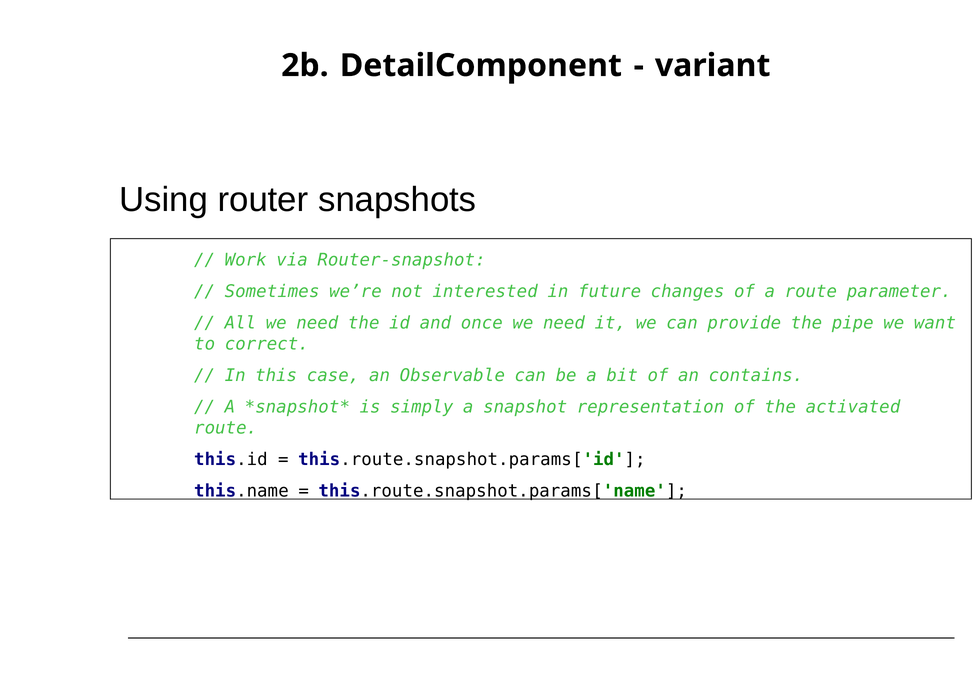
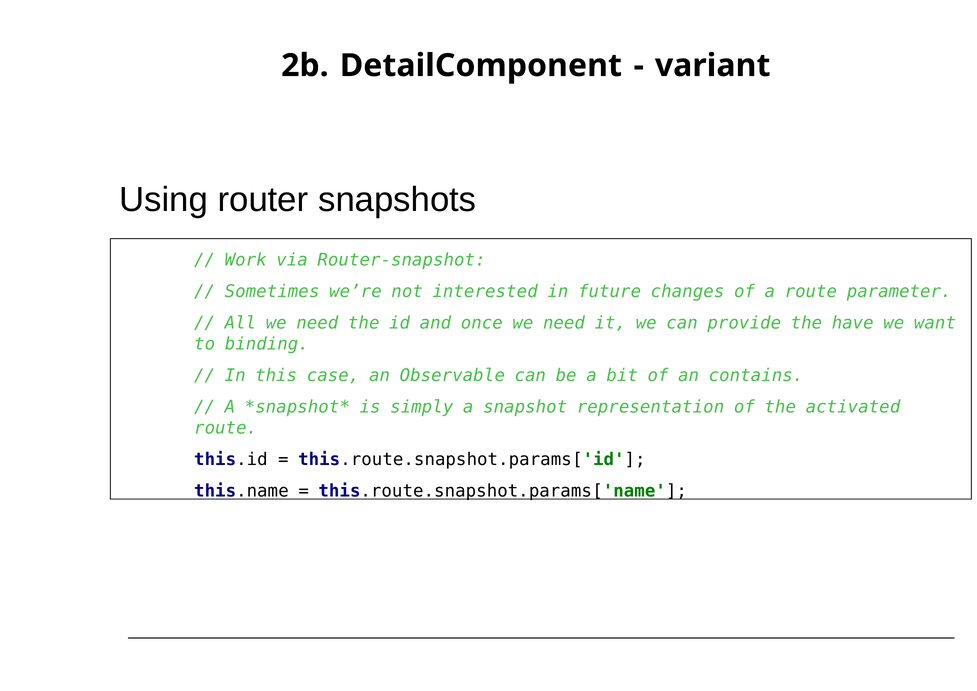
pipe: pipe -> have (853, 323)
correct: correct -> binding (267, 344)
